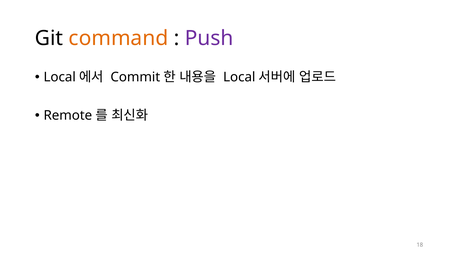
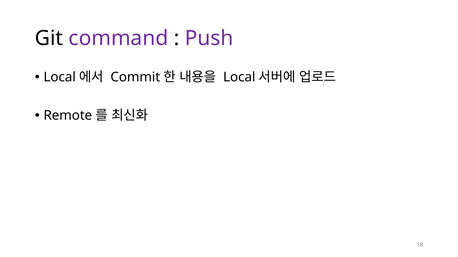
command colour: orange -> purple (118, 38)
